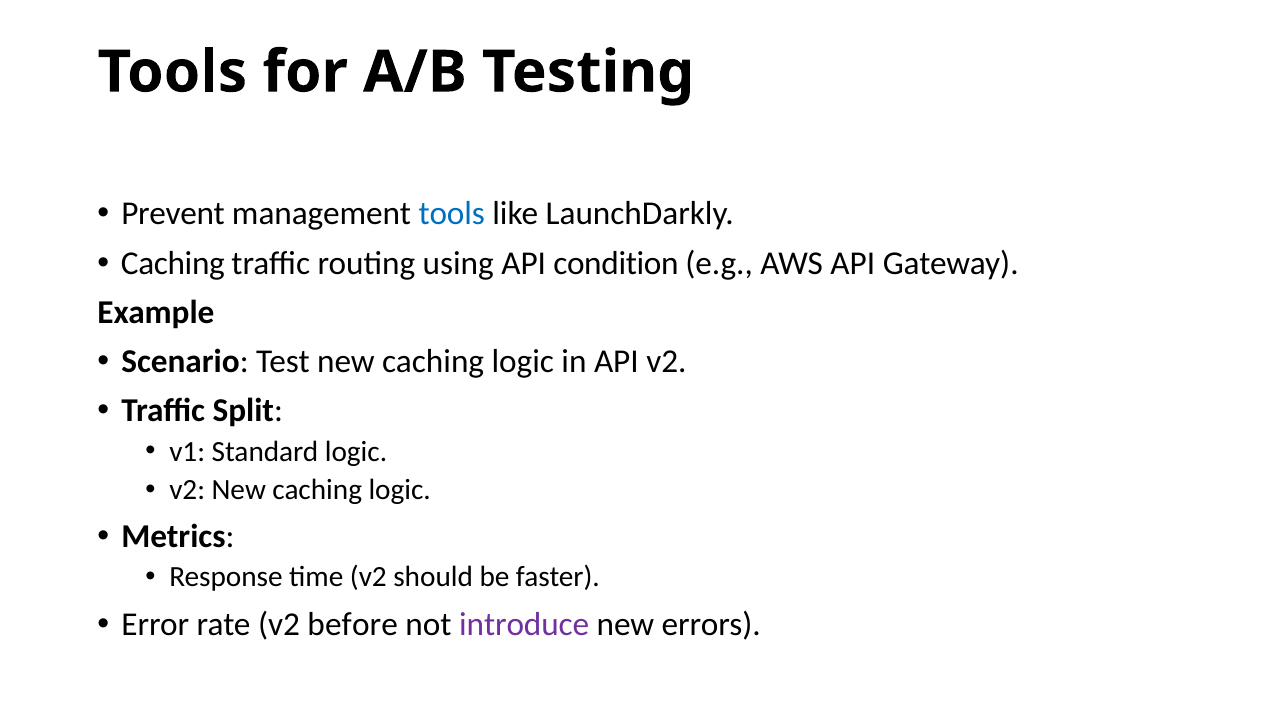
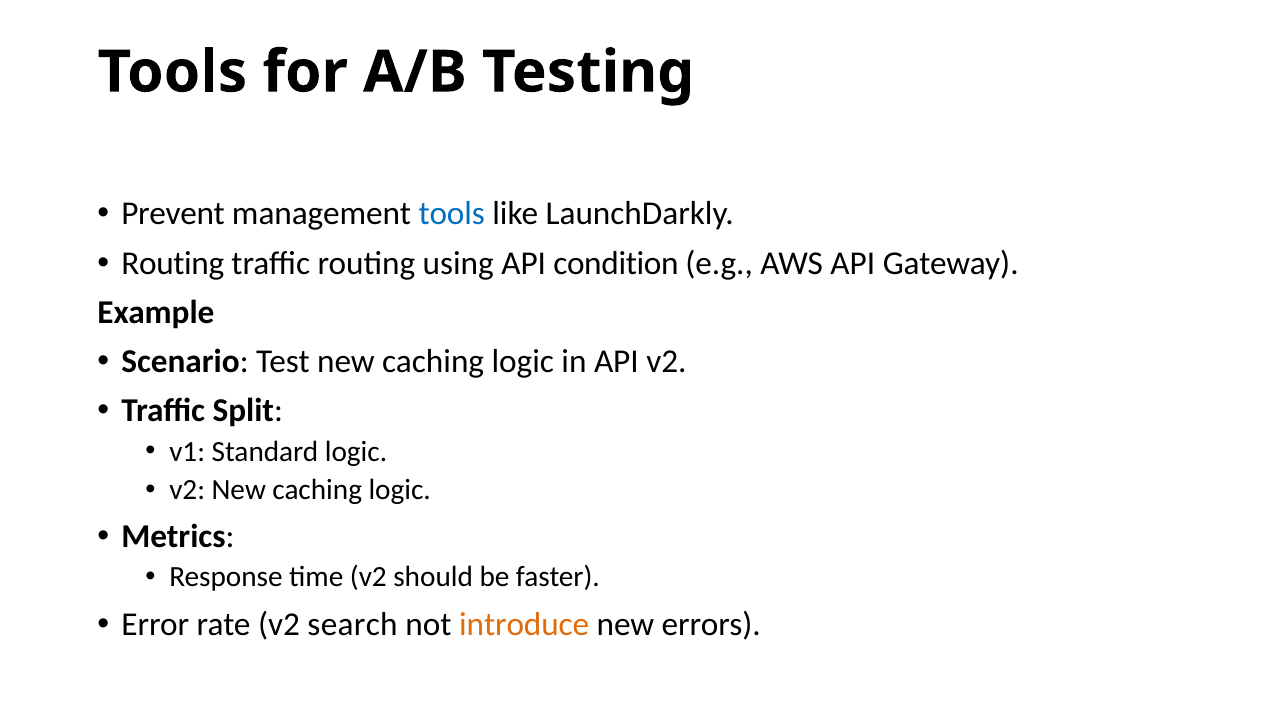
Caching: Caching -> Routing (173, 263)
before: before -> search (353, 624)
introduce colour: purple -> orange (524, 624)
